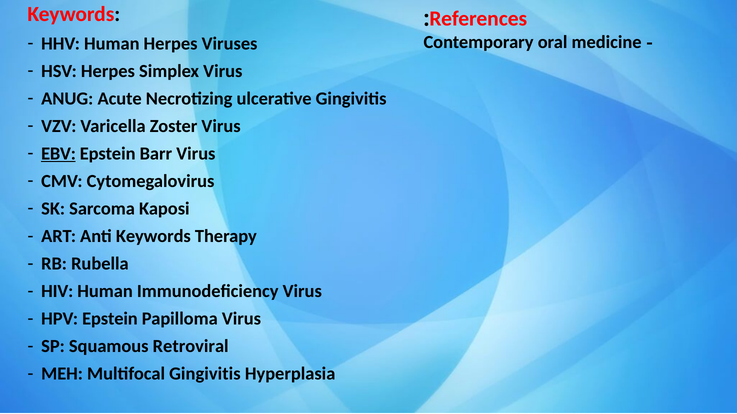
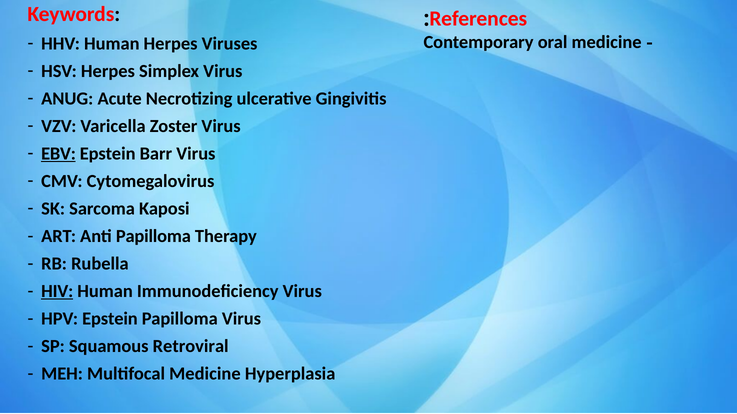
Anti Keywords: Keywords -> Papilloma (153, 237)
HIV underline: none -> present (57, 292)
Multifocal Gingivitis: Gingivitis -> Medicine (205, 374)
